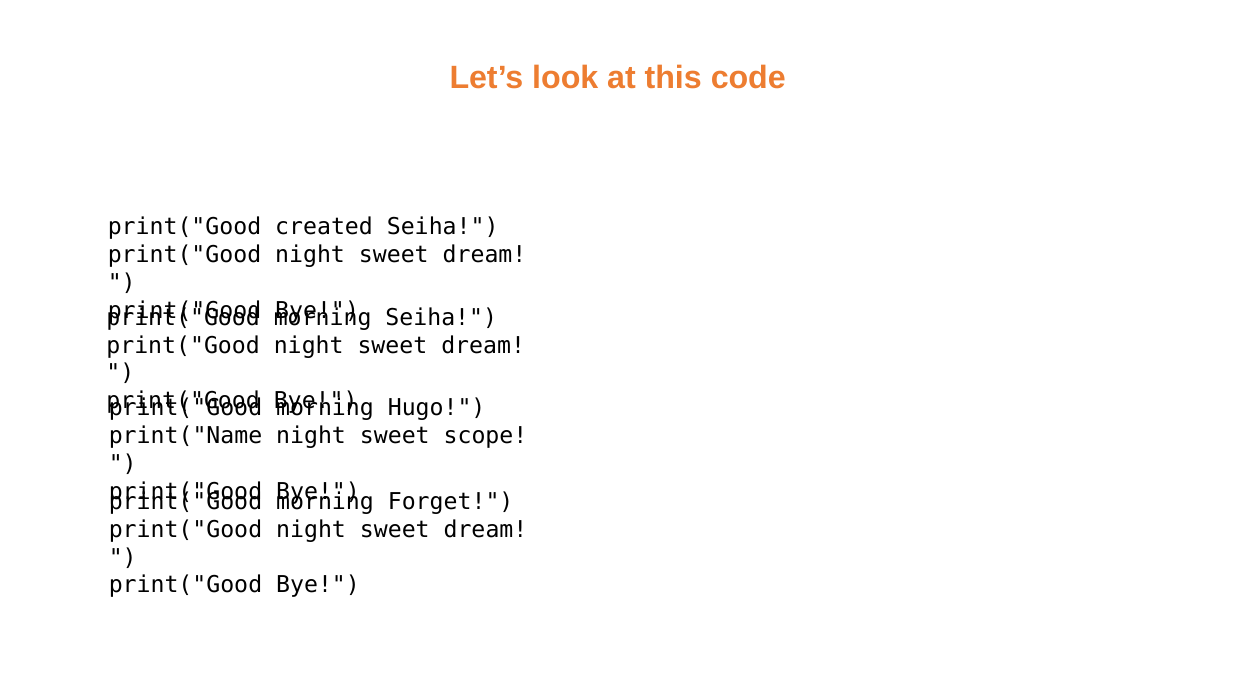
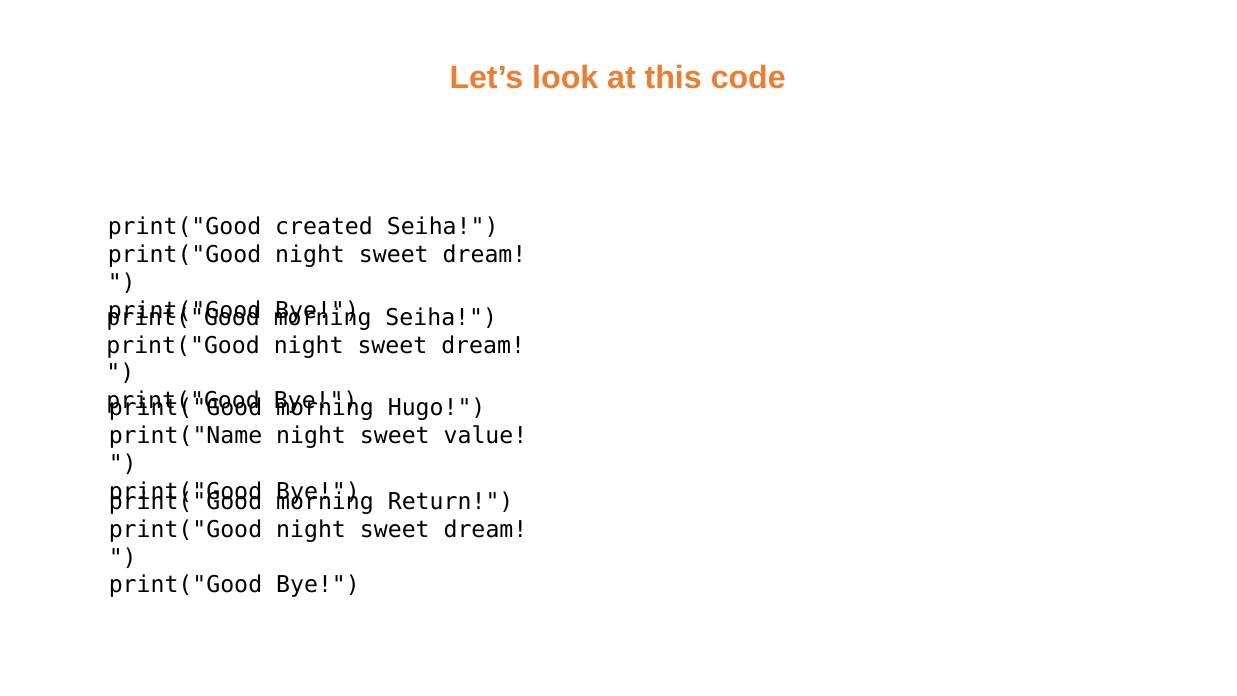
scope: scope -> value (486, 436)
Forget: Forget -> Return (451, 502)
